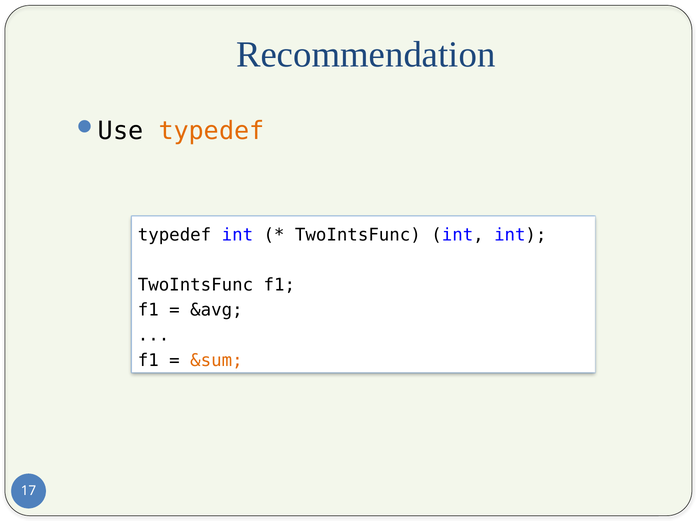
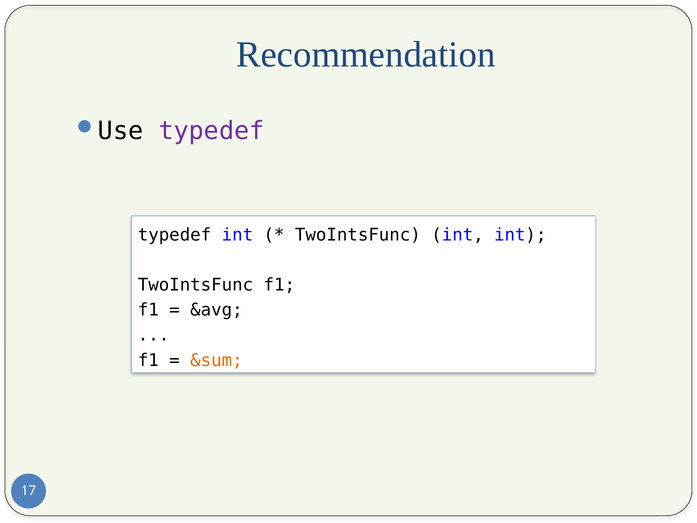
typedef colour: orange -> purple (212, 131)
